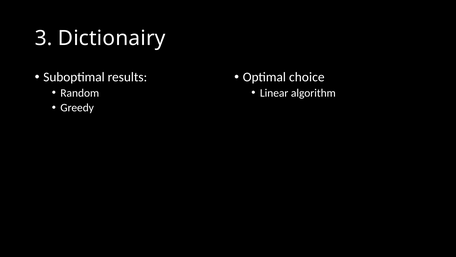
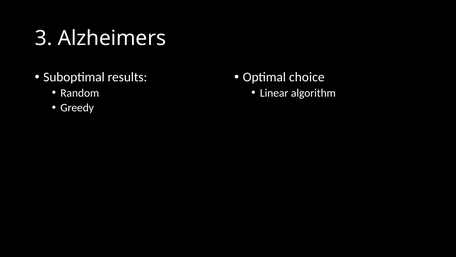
Dictionairy: Dictionairy -> Alzheimers (112, 38)
